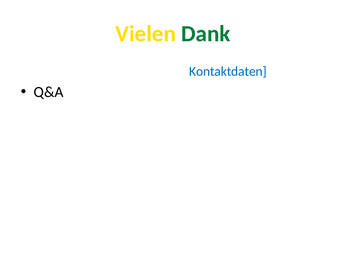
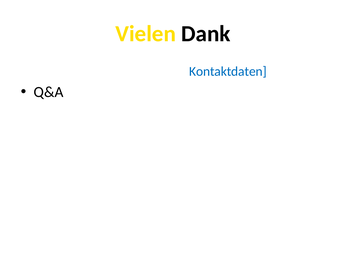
Dank colour: green -> black (206, 34)
